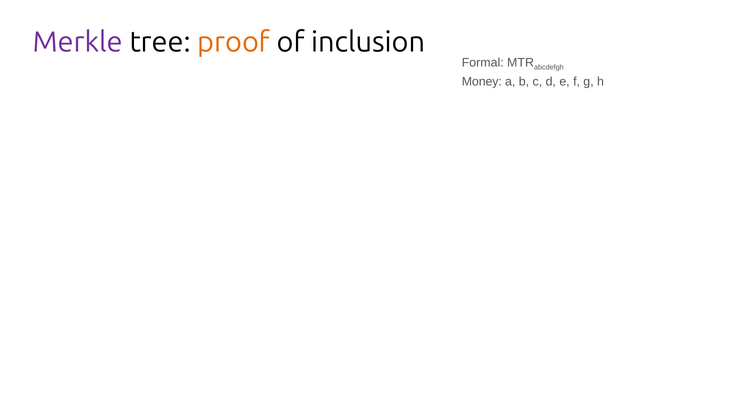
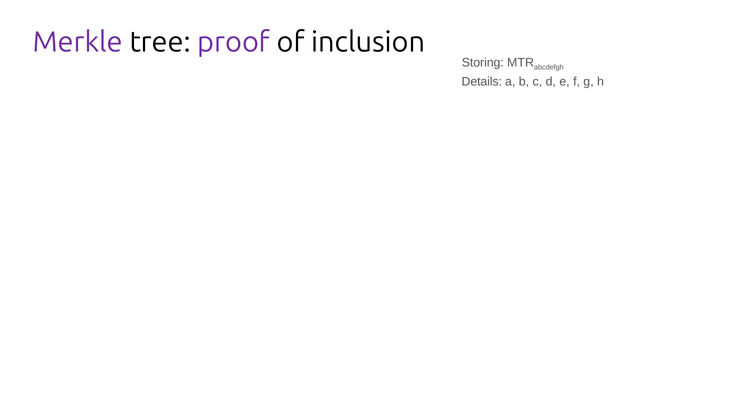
proof colour: orange -> purple (234, 42)
Formal: Formal -> Storing (483, 63)
Money: Money -> Details (482, 82)
